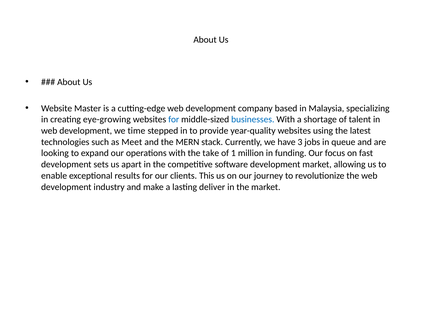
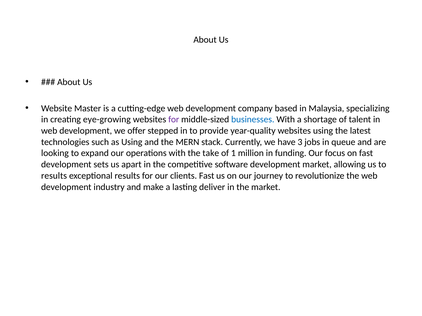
for colour: blue -> purple (174, 120)
time: time -> offer (137, 131)
as Meet: Meet -> Using (132, 142)
enable: enable -> results (54, 176)
clients This: This -> Fast (207, 176)
